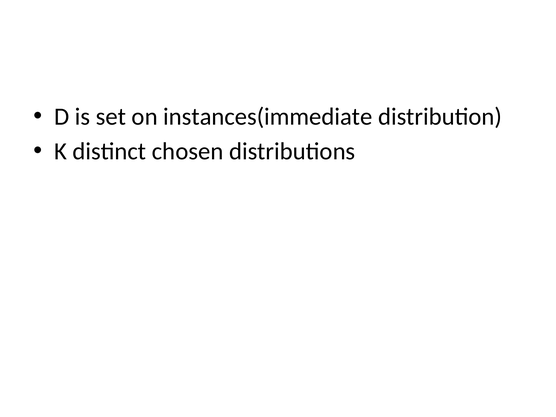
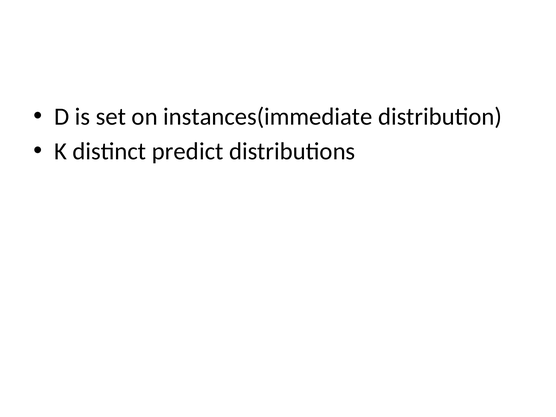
chosen: chosen -> predict (188, 151)
